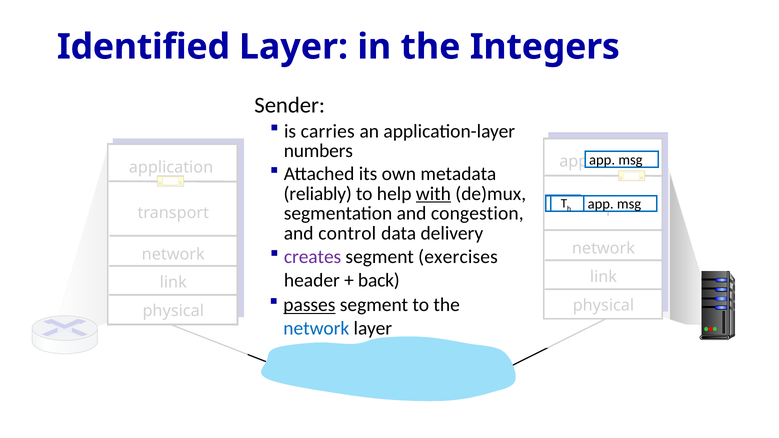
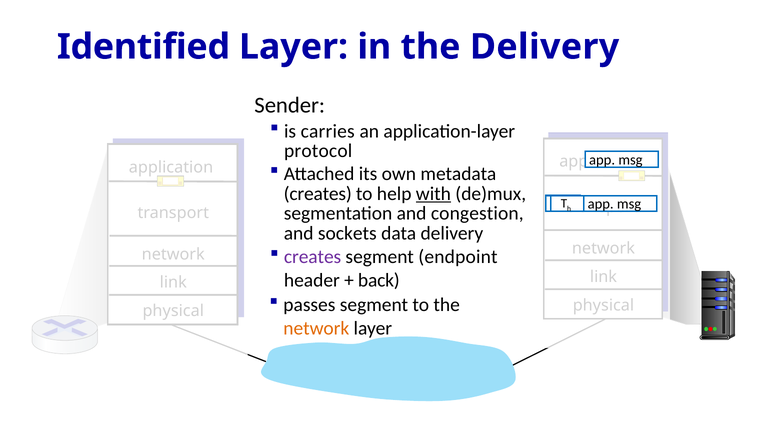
the Integers: Integers -> Delivery (545, 47)
numbers: numbers -> protocol (318, 151)
reliably: reliably -> creates (318, 194)
control: control -> sockets (347, 233)
exercises: exercises -> endpoint (458, 257)
passes underline: present -> none (309, 305)
network colour: blue -> orange (316, 329)
